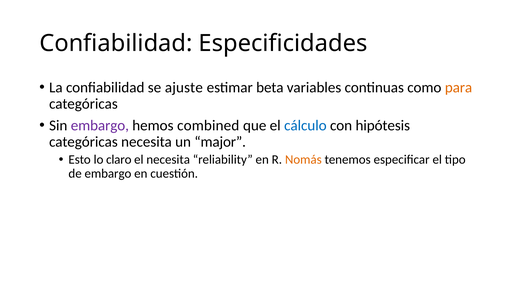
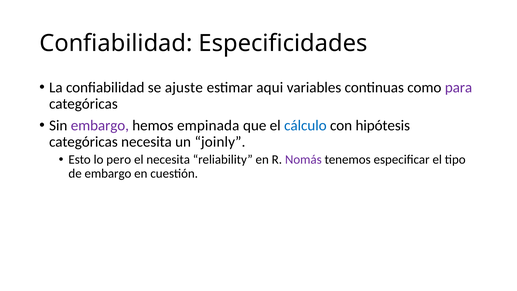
beta: beta -> aqui (270, 87)
para colour: orange -> purple (459, 87)
combined: combined -> empinada (208, 125)
major: major -> joinly (220, 142)
claro: claro -> pero (119, 159)
Nomás colour: orange -> purple (303, 159)
